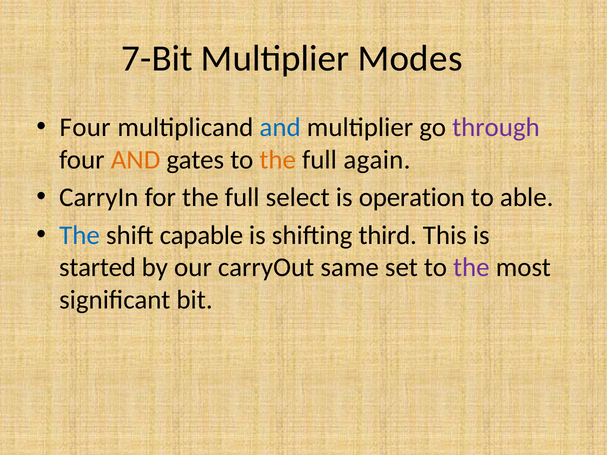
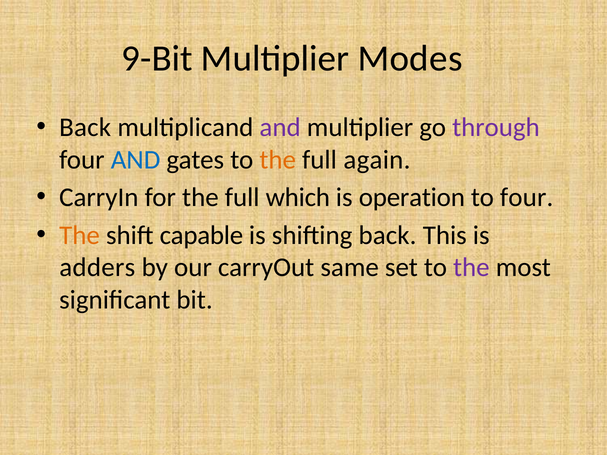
7-Bit: 7-Bit -> 9-Bit (157, 59)
Four: Four -> Back (85, 127)
and colour: blue -> purple (280, 127)
AND colour: orange -> blue (136, 160)
select: select -> which (298, 198)
to able: able -> four (527, 198)
The colour: blue -> orange (80, 235)
shifting third: third -> back (388, 235)
started: started -> adders (97, 268)
